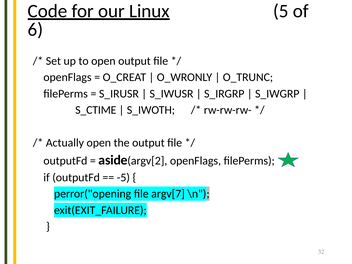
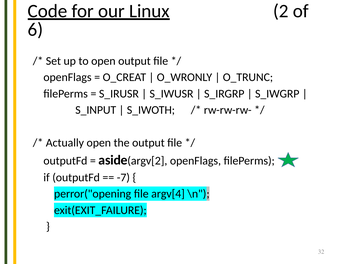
5: 5 -> 2 (281, 11)
S_CTIME: S_CTIME -> S_INPUT (96, 110)
-5: -5 -> -7 (123, 177)
argv[7: argv[7 -> argv[4 (168, 194)
